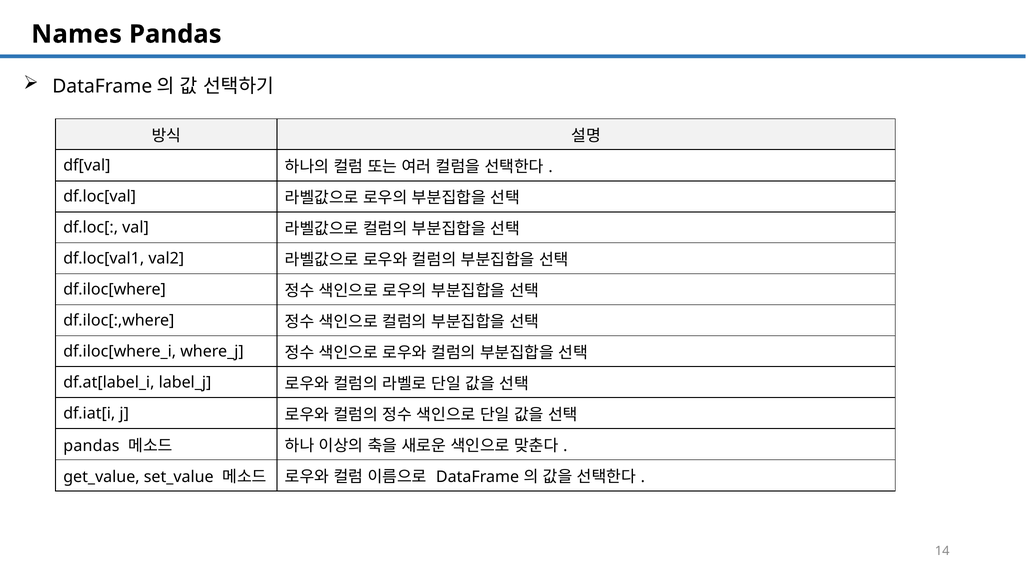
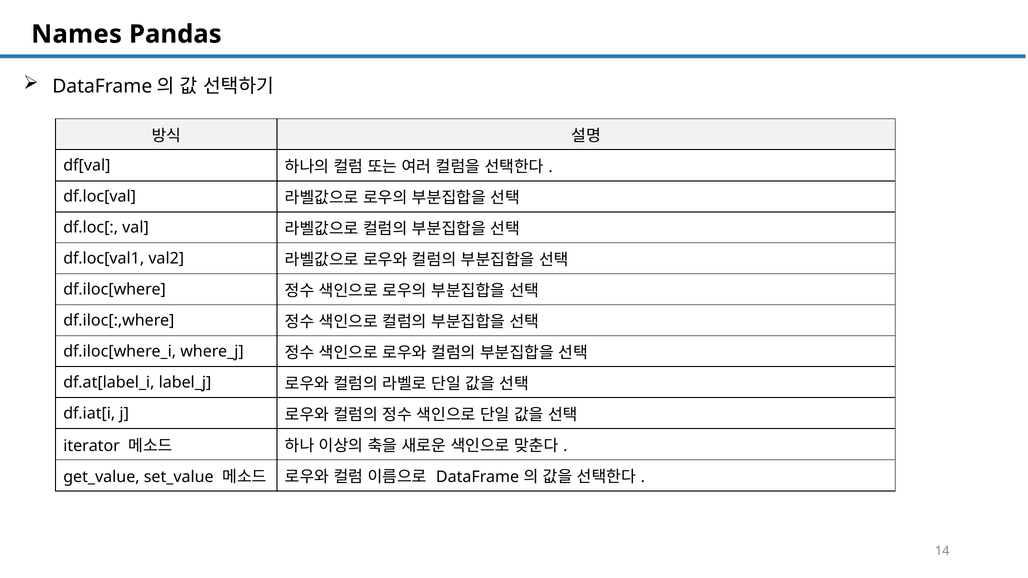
pandas: pandas -> iterator (92, 446)
